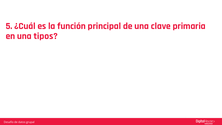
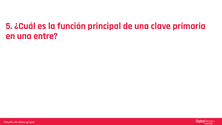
tipos: tipos -> entre (46, 36)
